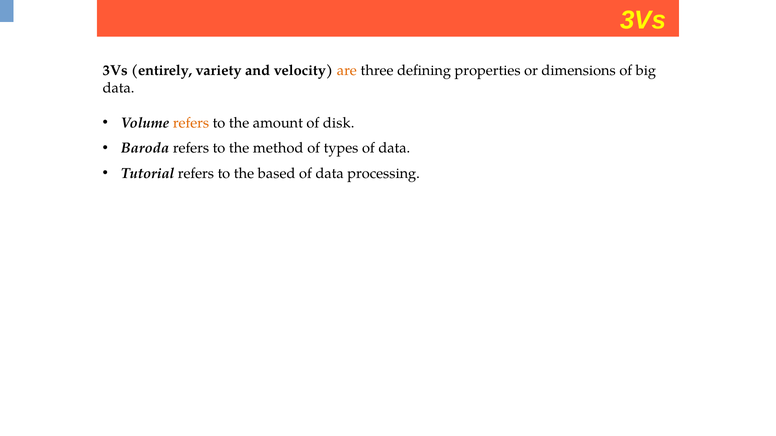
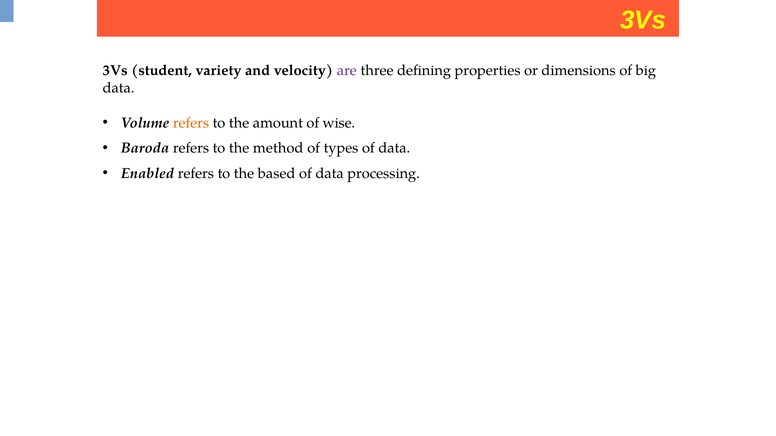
entirely: entirely -> student (162, 71)
are colour: orange -> purple (347, 71)
disk: disk -> wise (339, 123)
Tutorial: Tutorial -> Enabled (147, 174)
